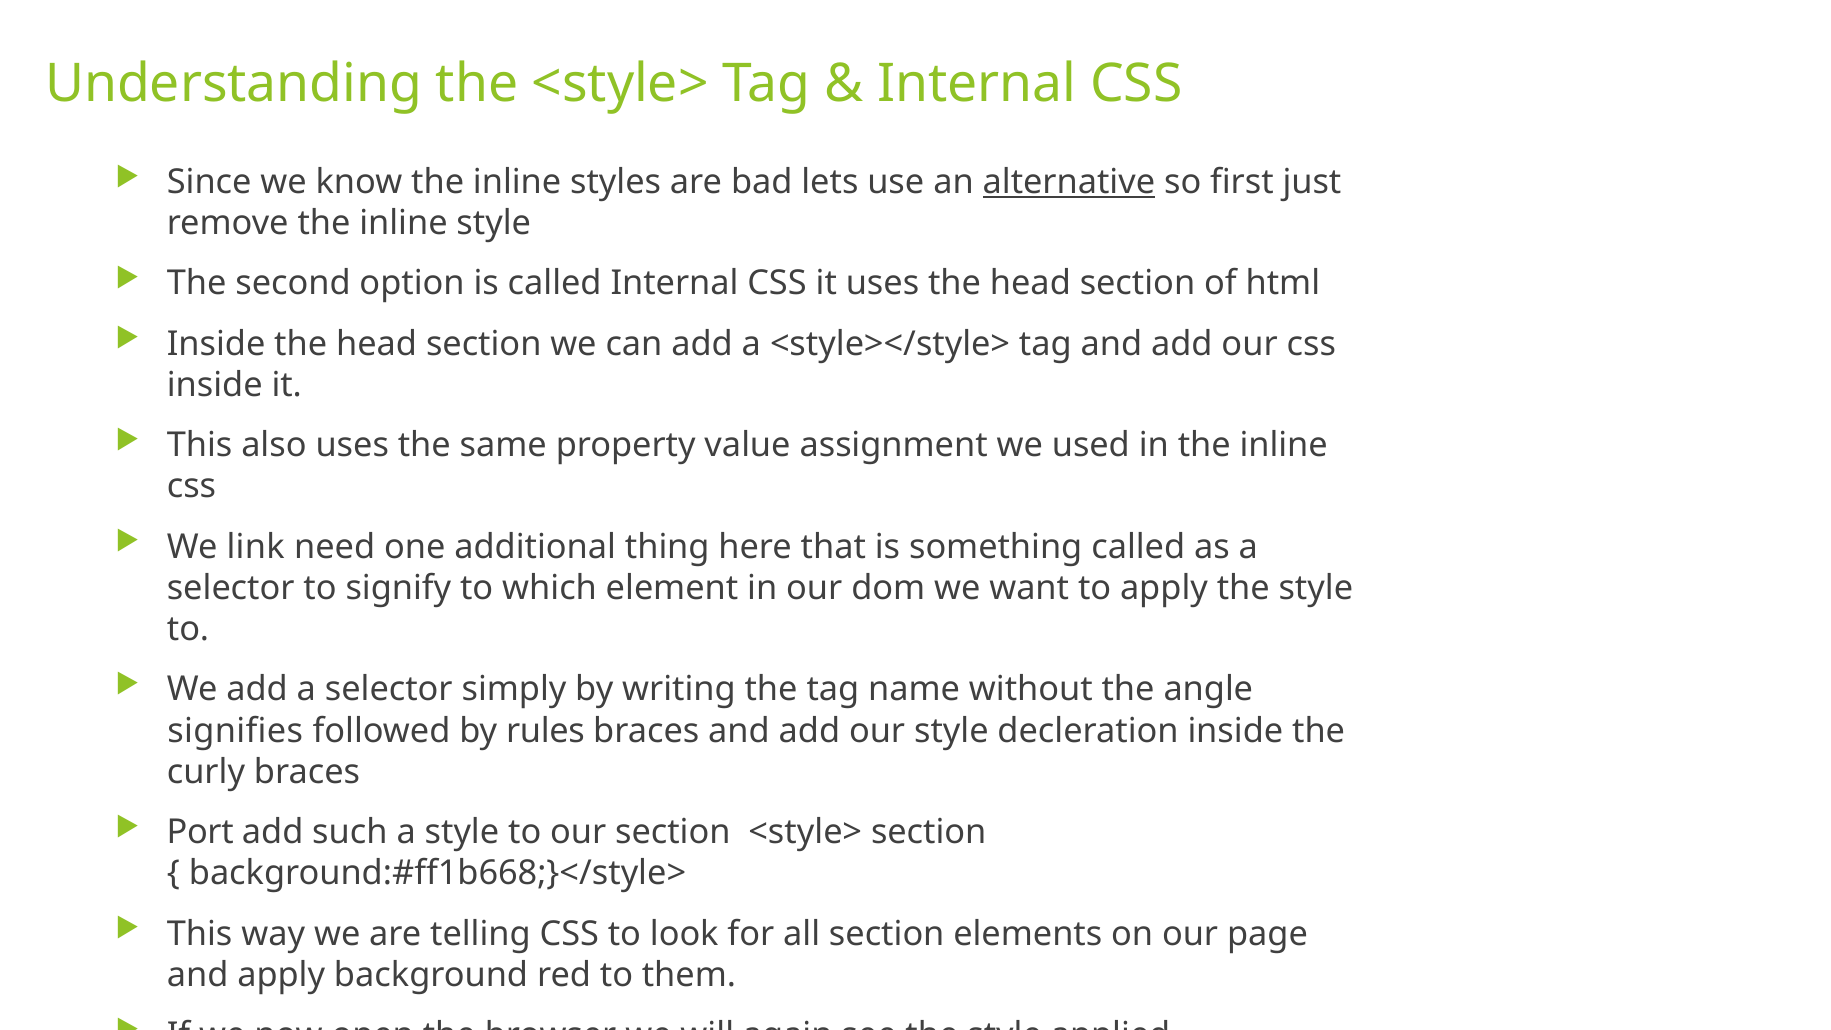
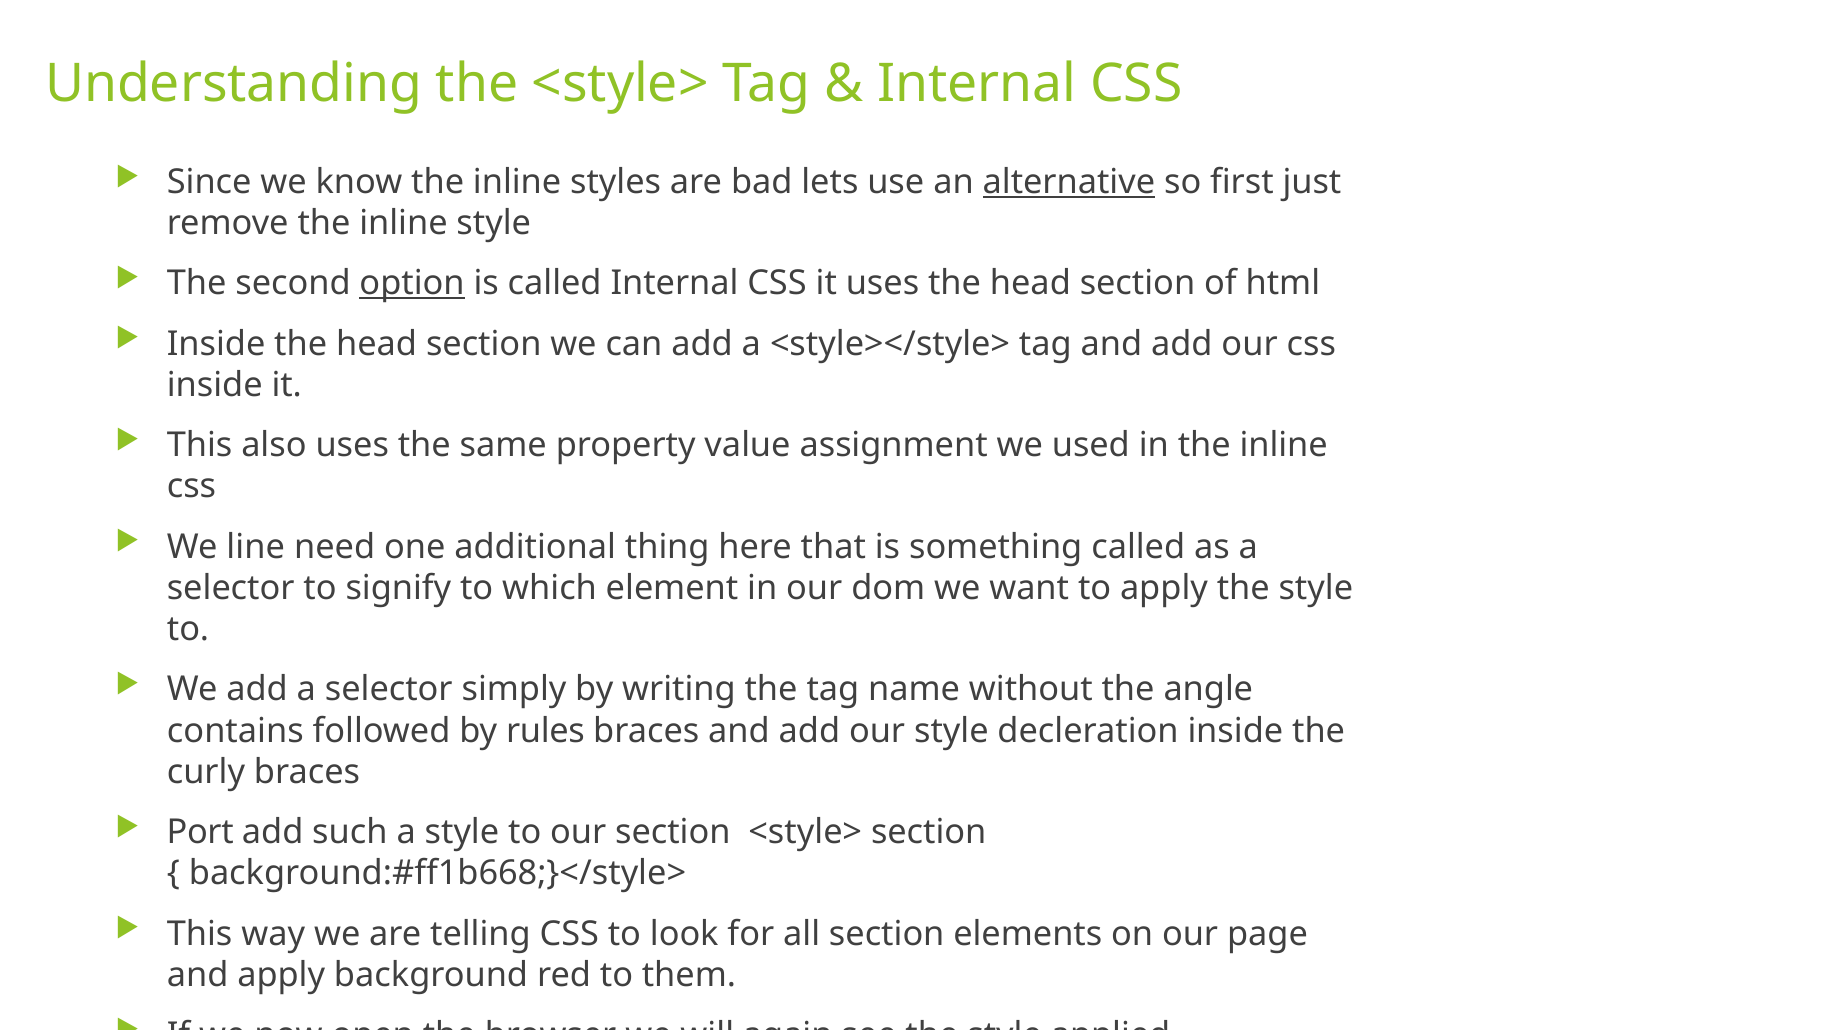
option underline: none -> present (412, 284)
link: link -> line (256, 547)
signifies: signifies -> contains (235, 731)
